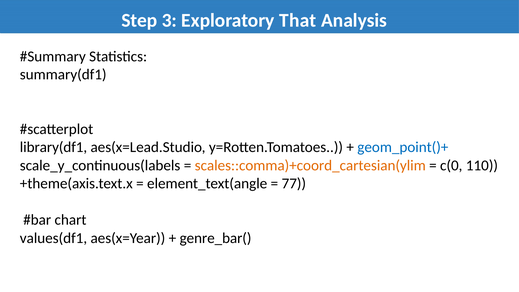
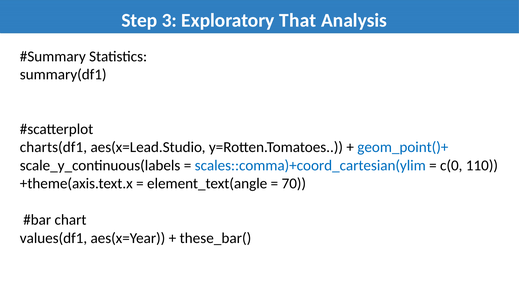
library(df1: library(df1 -> charts(df1 (53, 147)
scales::comma)+coord_cartesian(ylim colour: orange -> blue (310, 165)
77: 77 -> 70 (294, 184)
genre_bar(: genre_bar( -> these_bar( (215, 238)
